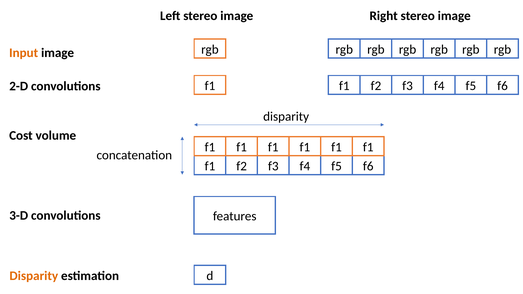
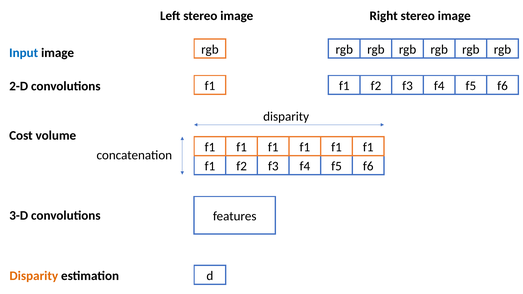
Input colour: orange -> blue (24, 53)
